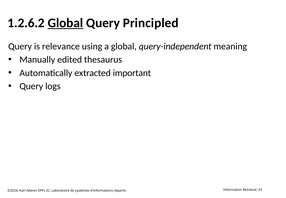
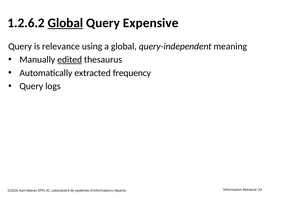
Principled: Principled -> Expensive (151, 23)
edited underline: none -> present (70, 60)
important: important -> frequency (132, 73)
